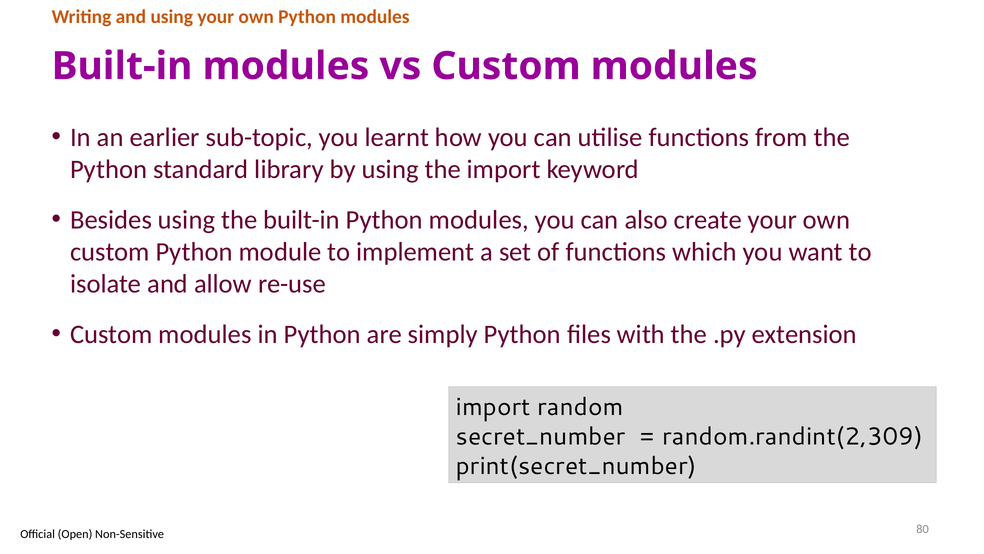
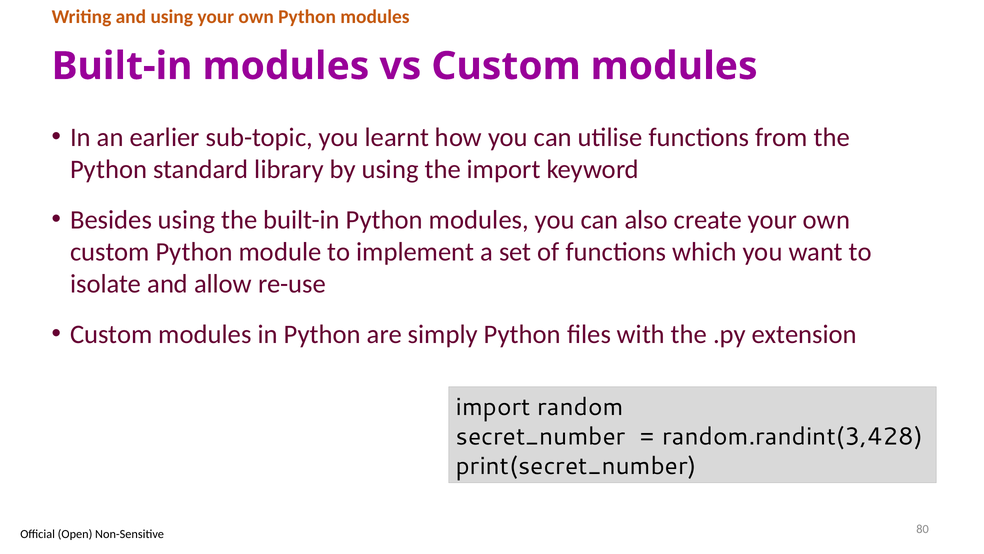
random.randint(2,309: random.randint(2,309 -> random.randint(3,428 (793, 436)
